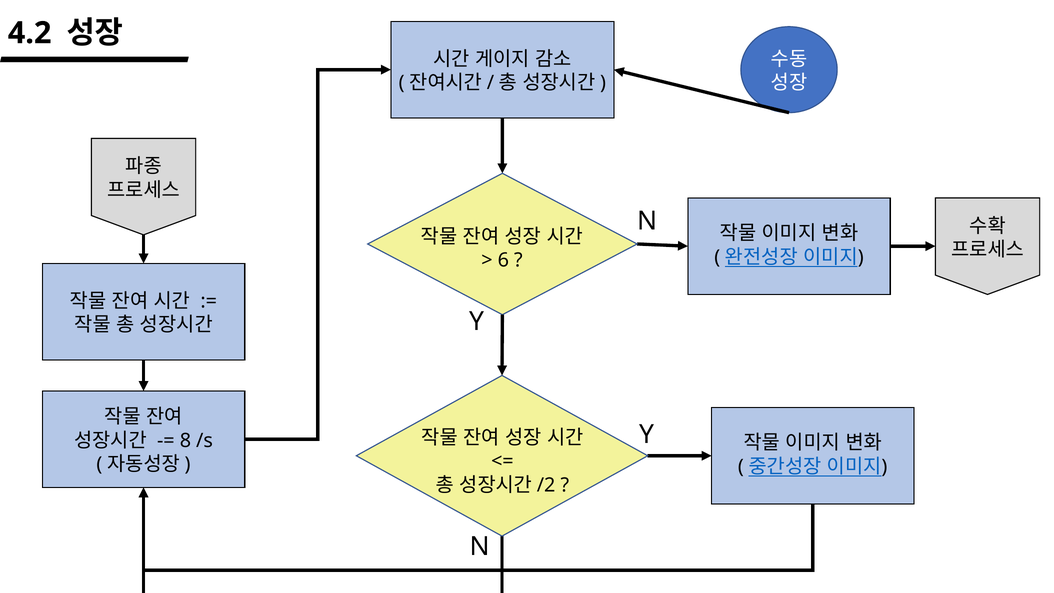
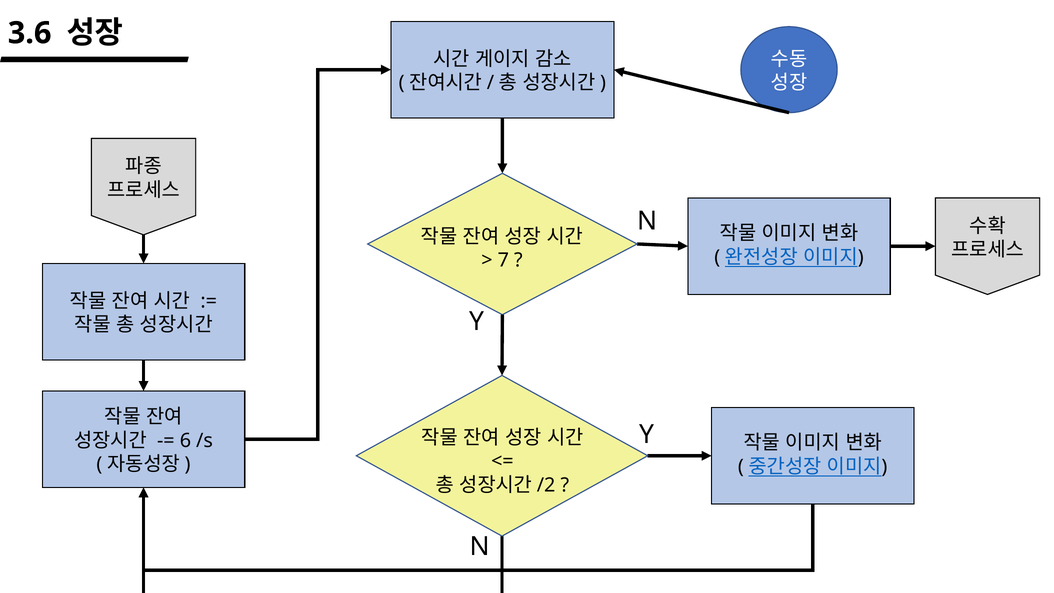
4.2: 4.2 -> 3.6 (30, 33)
6: 6 -> 7 (503, 260)
8: 8 -> 6 (185, 440)
